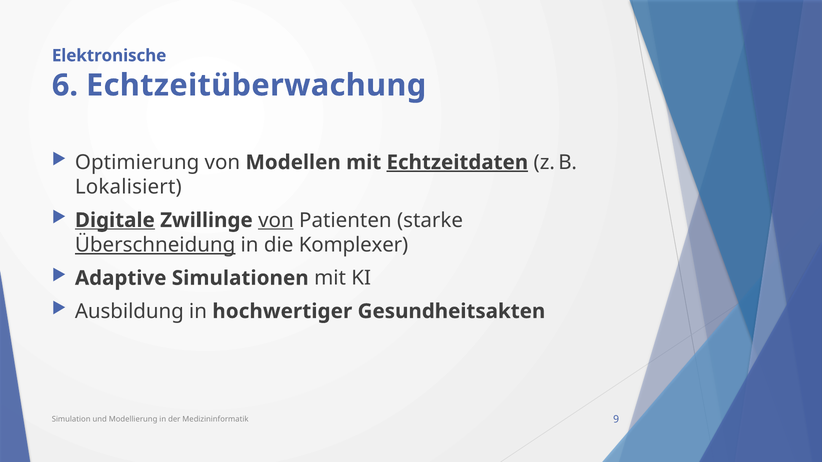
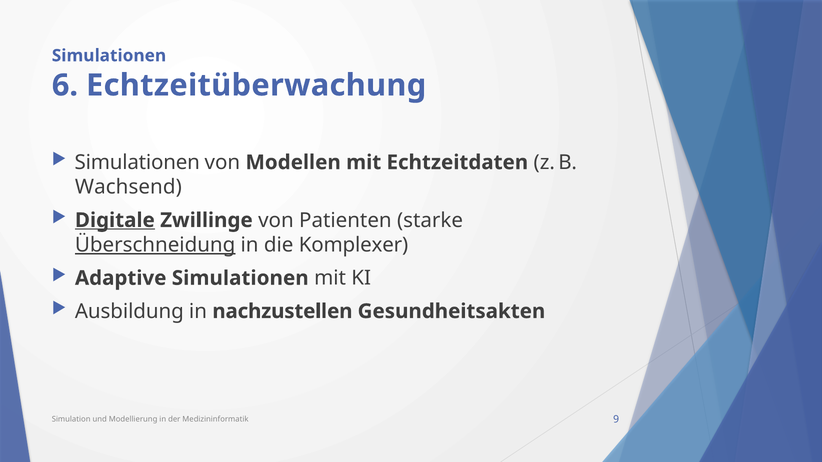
Elektronische: Elektronische -> Simulationen (109, 56)
Optimierung: Optimierung -> Simulationen (137, 163)
Echtzeitdaten underline: present -> none (457, 163)
Lokalisiert: Lokalisiert -> Wachsend (128, 187)
von underline: present -> none (276, 220)
hochwertiger: hochwertiger -> nachzustellen (282, 312)
